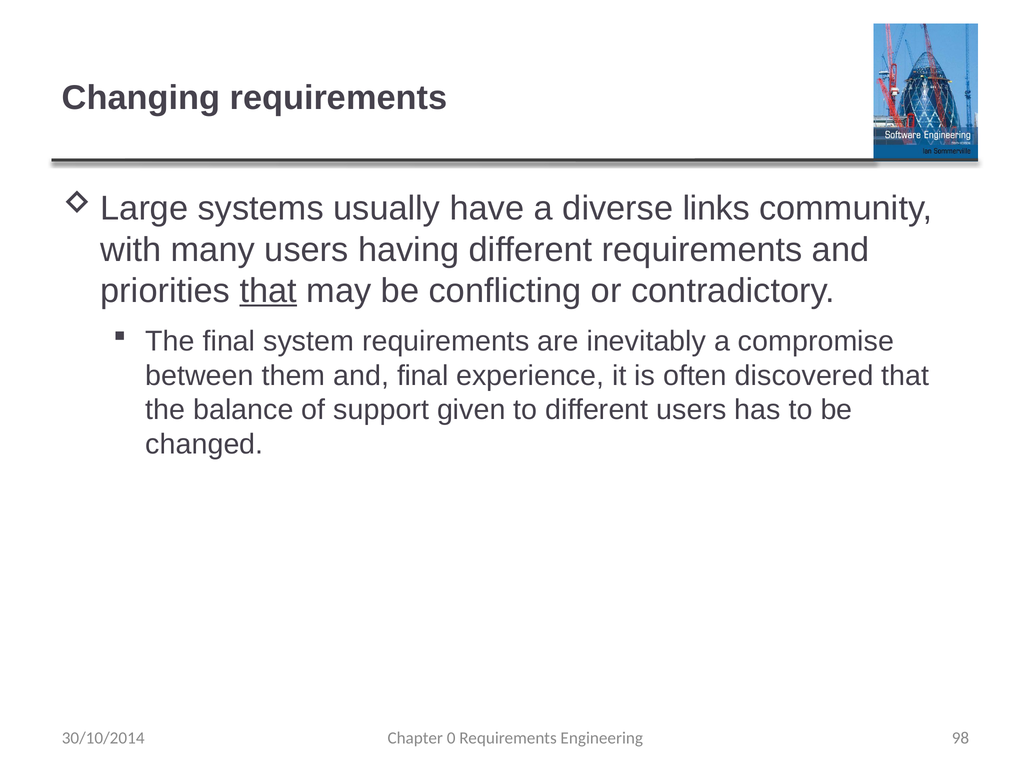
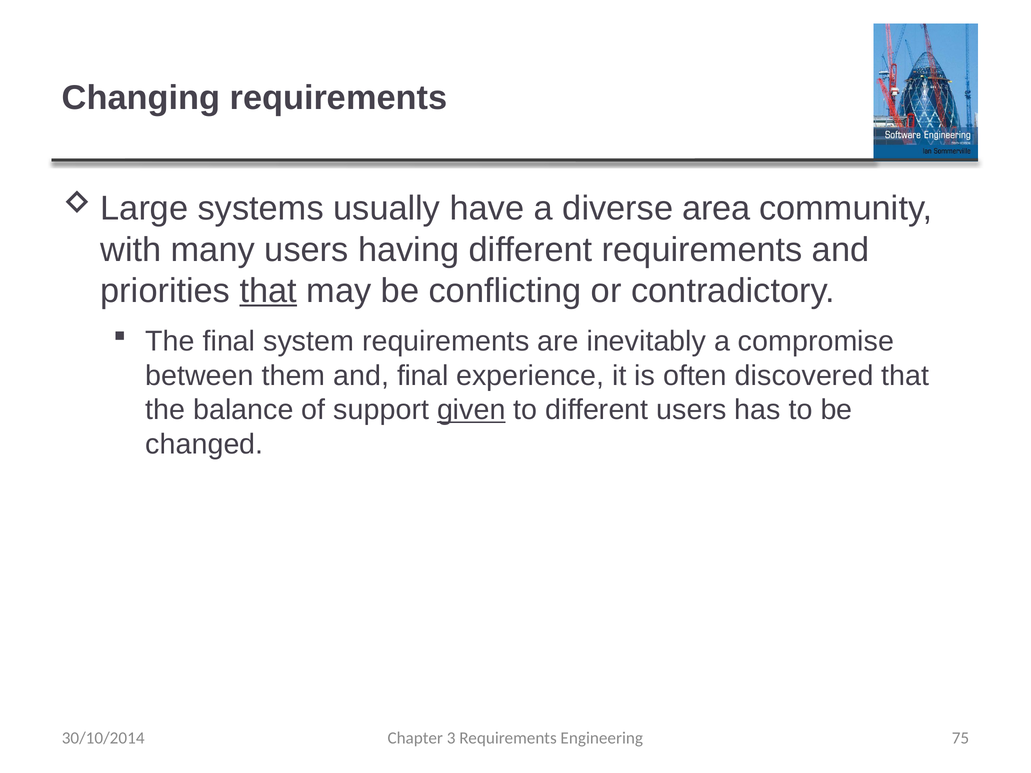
links: links -> area (716, 209)
given underline: none -> present (471, 410)
0: 0 -> 3 (451, 738)
98: 98 -> 75 (960, 738)
